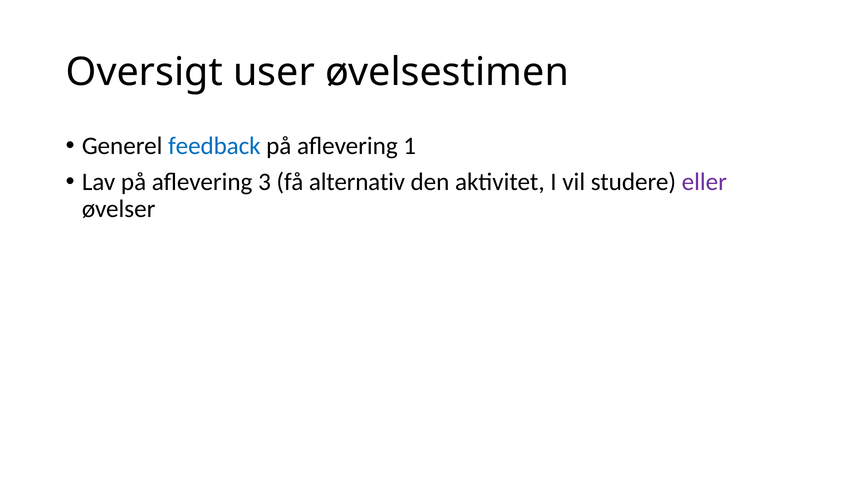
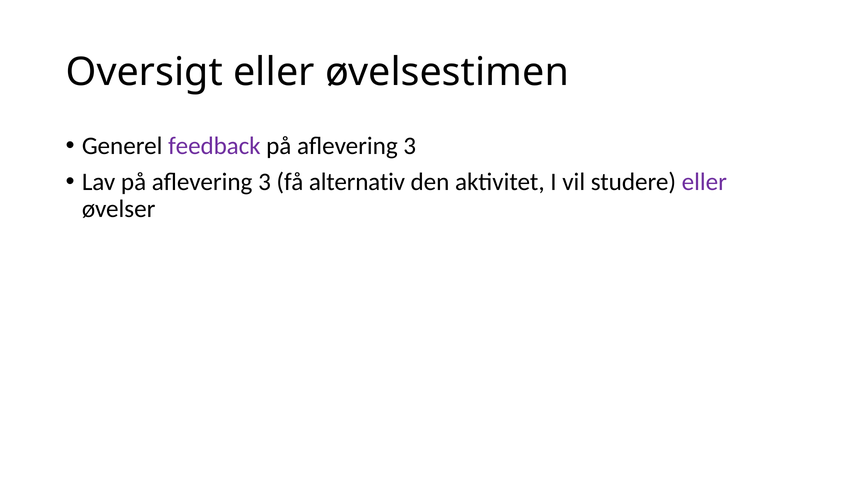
Oversigt user: user -> eller (274, 72)
feedback colour: blue -> purple (214, 146)
1: 1 -> 3 (410, 146)
